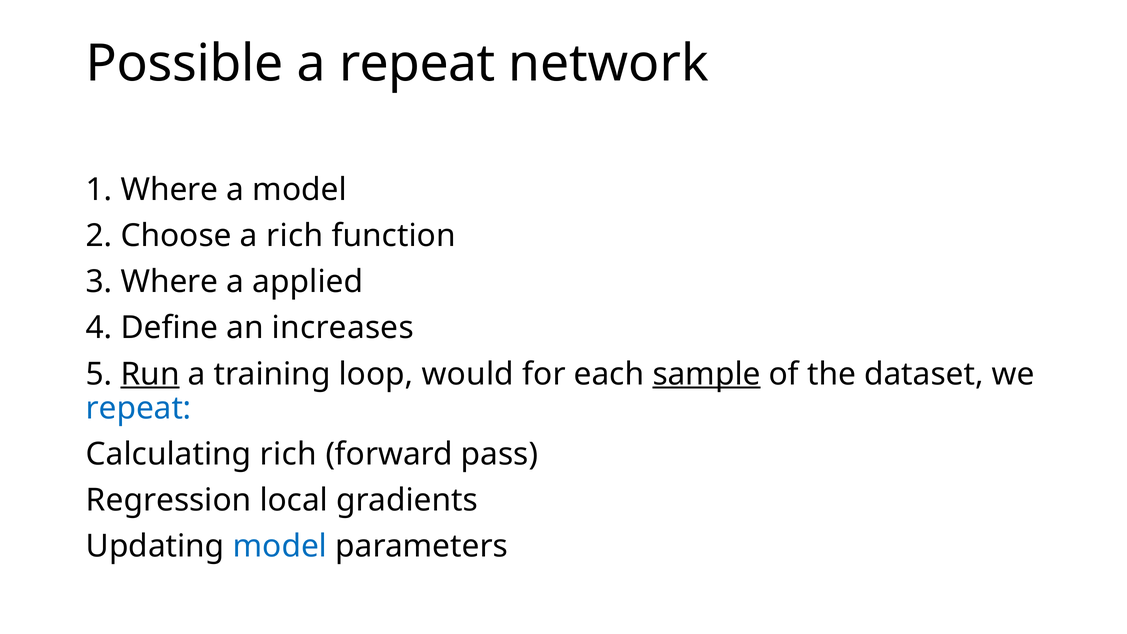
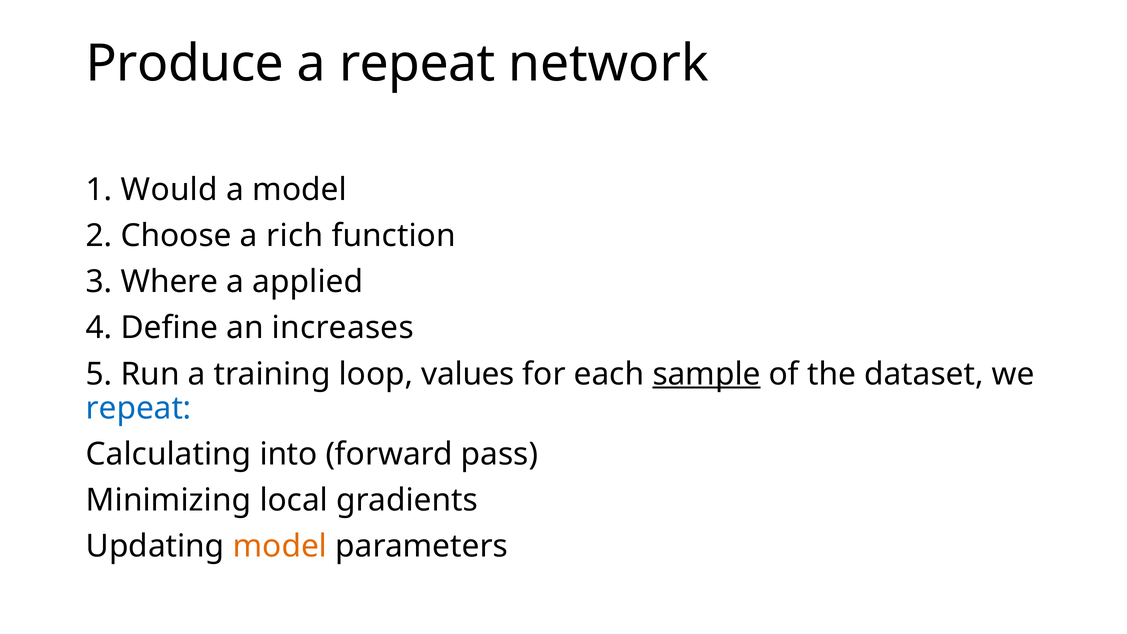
Possible: Possible -> Produce (185, 64)
1 Where: Where -> Would (169, 190)
Run underline: present -> none (150, 374)
would: would -> values (468, 374)
Calculating rich: rich -> into (289, 454)
Regression: Regression -> Minimizing (169, 500)
model colour: blue -> orange (280, 546)
